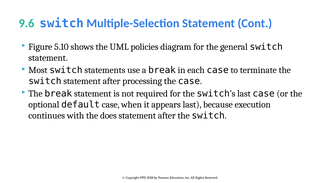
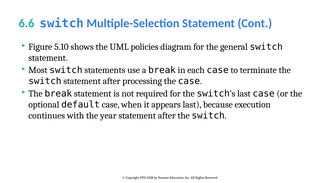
9.6: 9.6 -> 6.6 (26, 23)
does: does -> year (108, 115)
